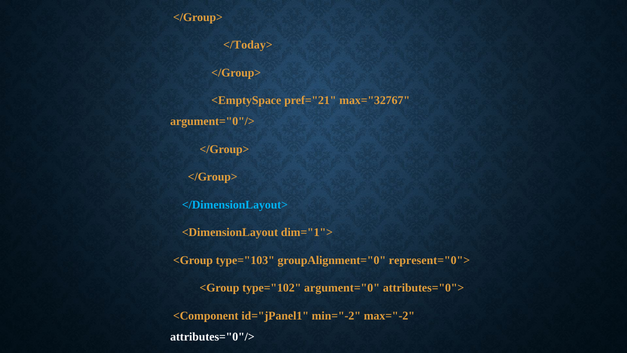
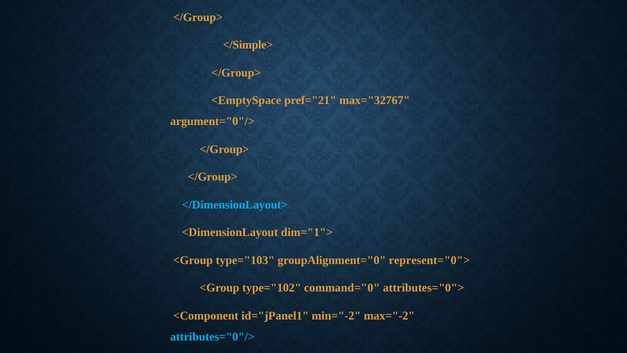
</Today>: </Today> -> </Simple> (248, 45)
argument="0: argument="0 -> command="0 (342, 288)
attributes="0"/> colour: white -> light blue (212, 337)
